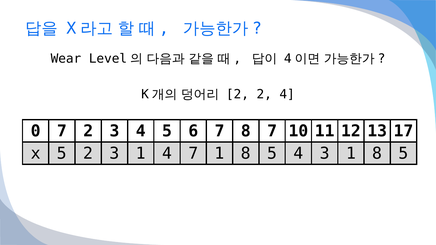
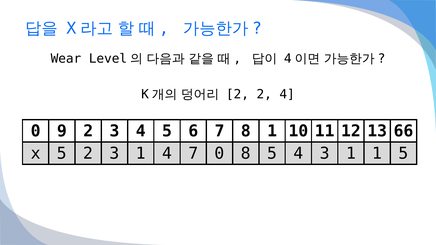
0 7: 7 -> 9 (62, 131)
8 7: 7 -> 1 (272, 131)
17: 17 -> 66 (403, 131)
7 1: 1 -> 0 (220, 154)
3 1 8: 8 -> 1 (377, 154)
